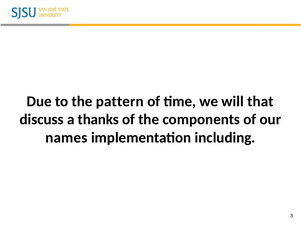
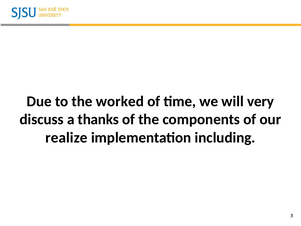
pattern: pattern -> worked (120, 101)
that: that -> very (261, 101)
names: names -> realize (66, 137)
